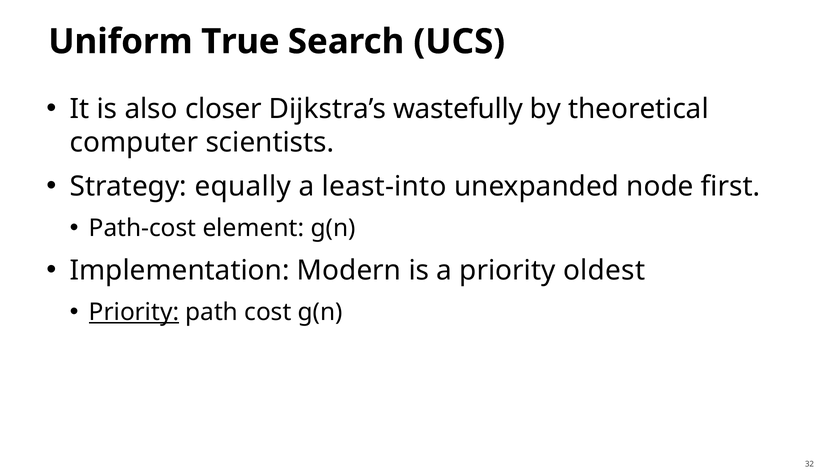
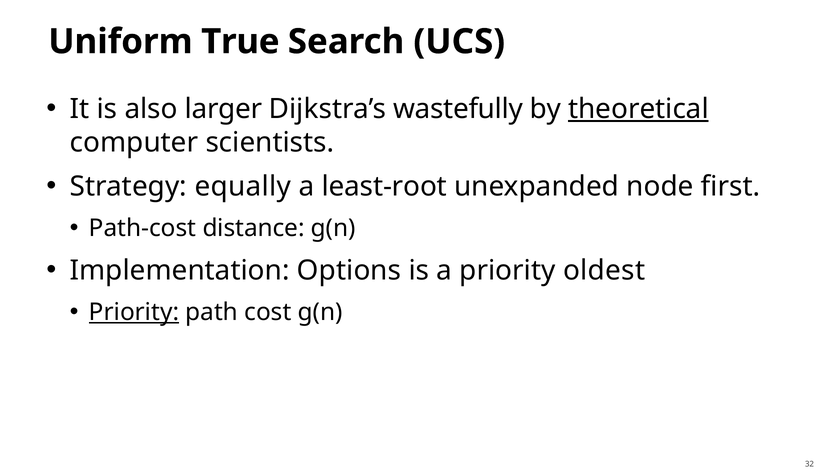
closer: closer -> larger (223, 109)
theoretical underline: none -> present (638, 109)
least-into: least-into -> least-root (384, 187)
element: element -> distance (254, 228)
Modern: Modern -> Options (349, 271)
